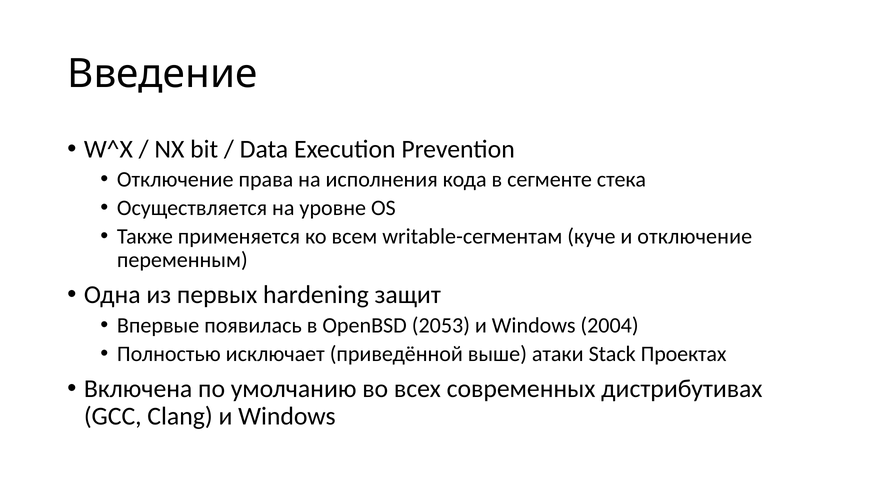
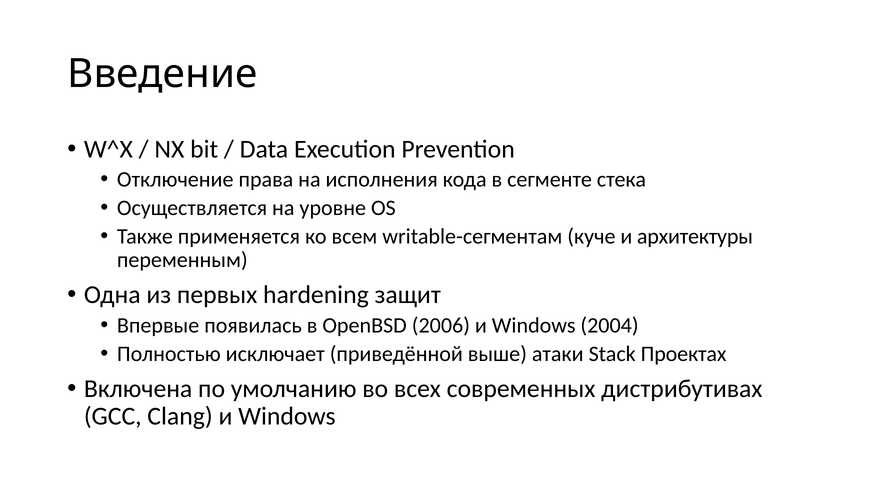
и отключение: отключение -> архитектуры (695, 237)
2053: 2053 -> 2006 (441, 326)
